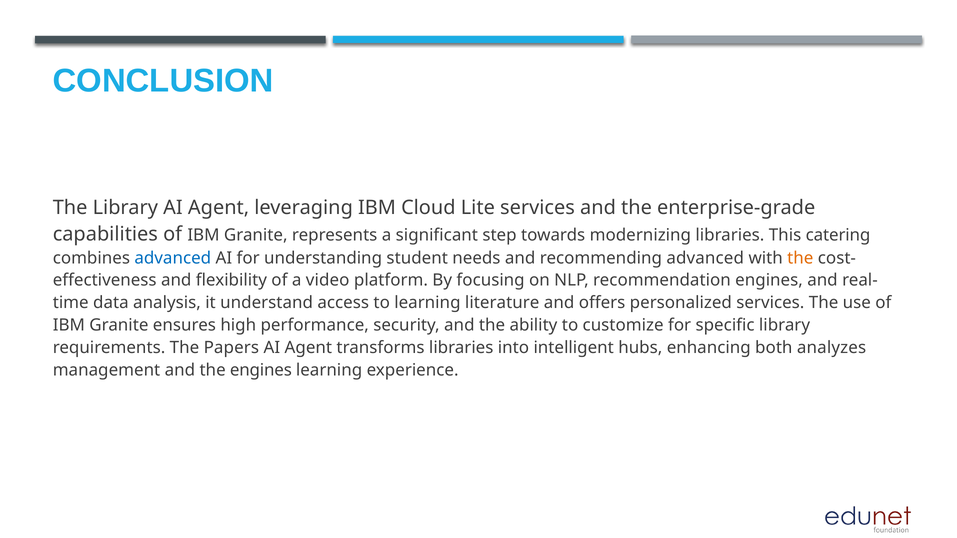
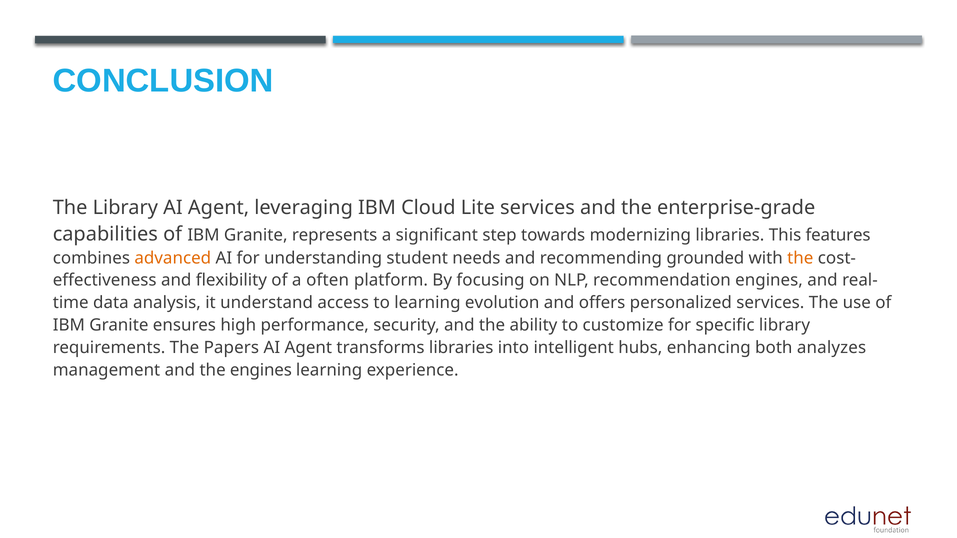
catering: catering -> features (838, 235)
advanced colour: blue -> orange (173, 258)
recommending advanced: advanced -> grounded (705, 258)
video: video -> often (328, 281)
literature: literature -> evolution (502, 303)
